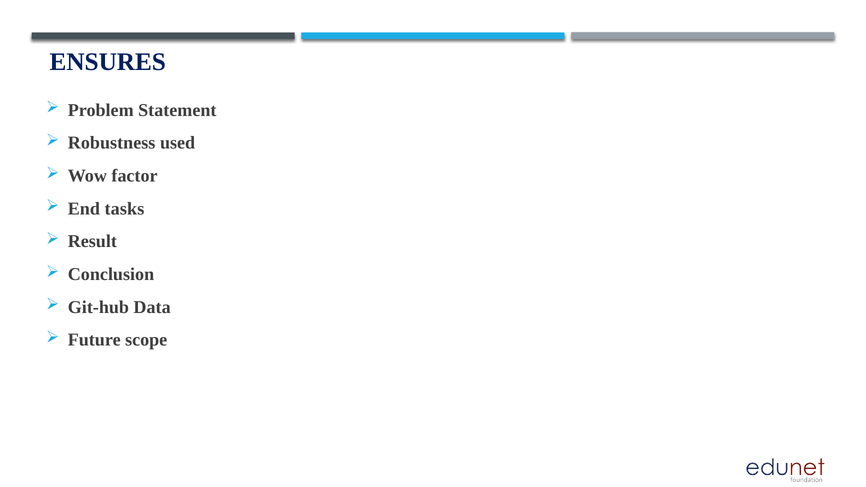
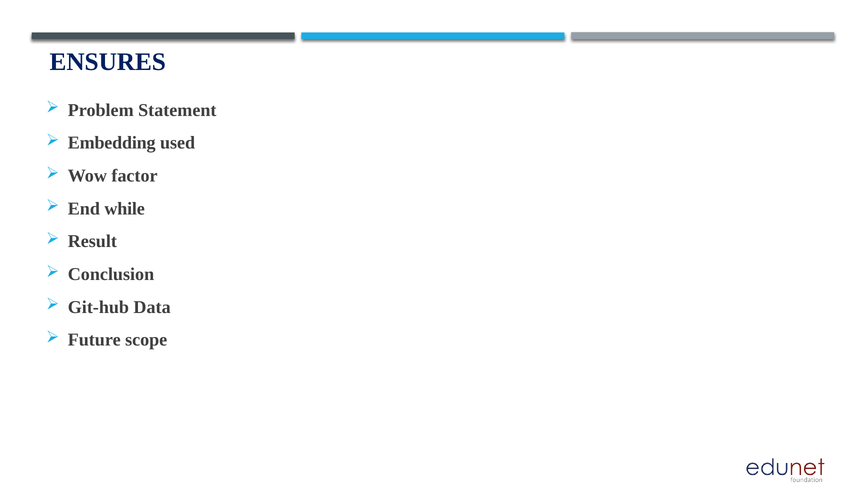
Robustness: Robustness -> Embedding (112, 143)
tasks: tasks -> while (125, 209)
